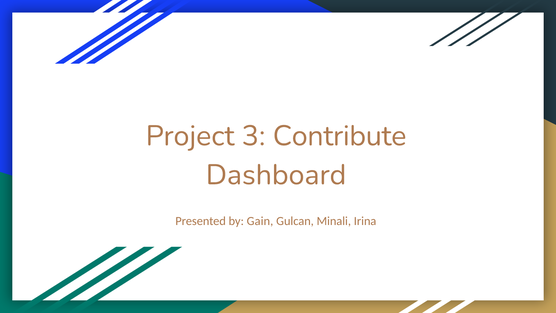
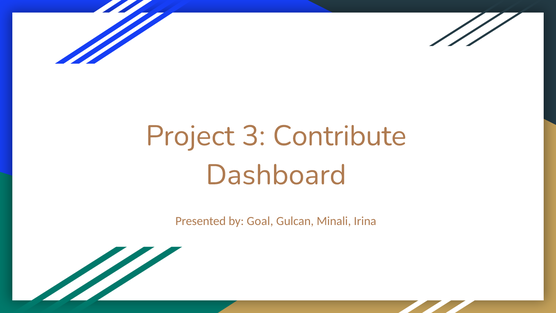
Gain: Gain -> Goal (260, 221)
